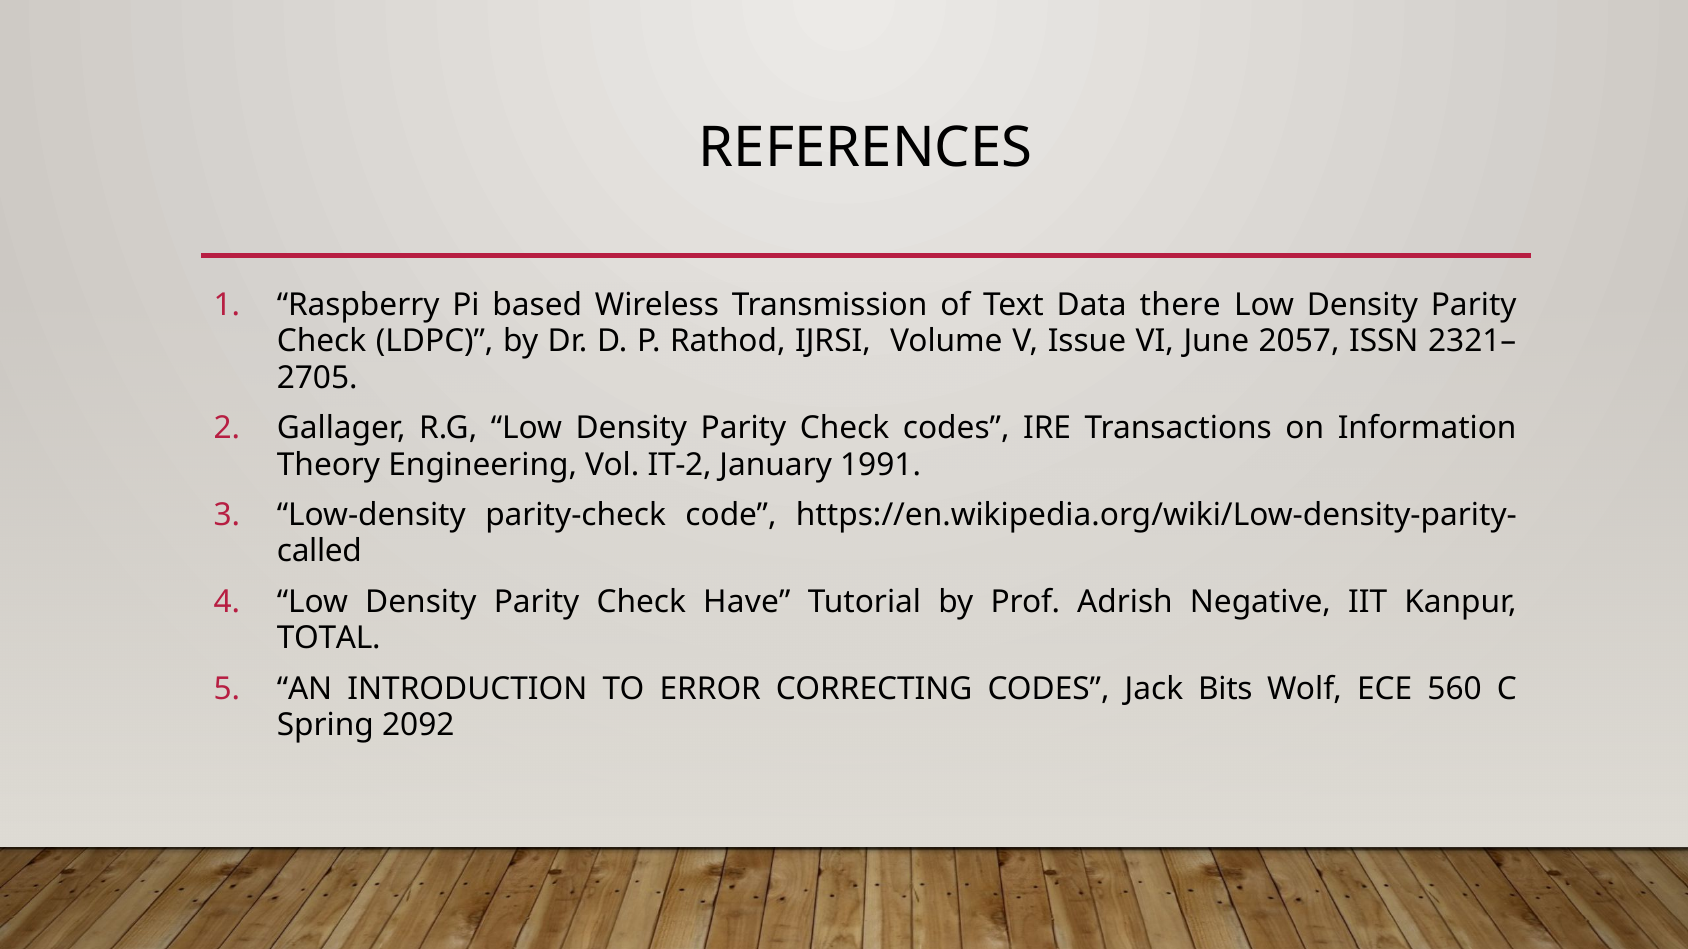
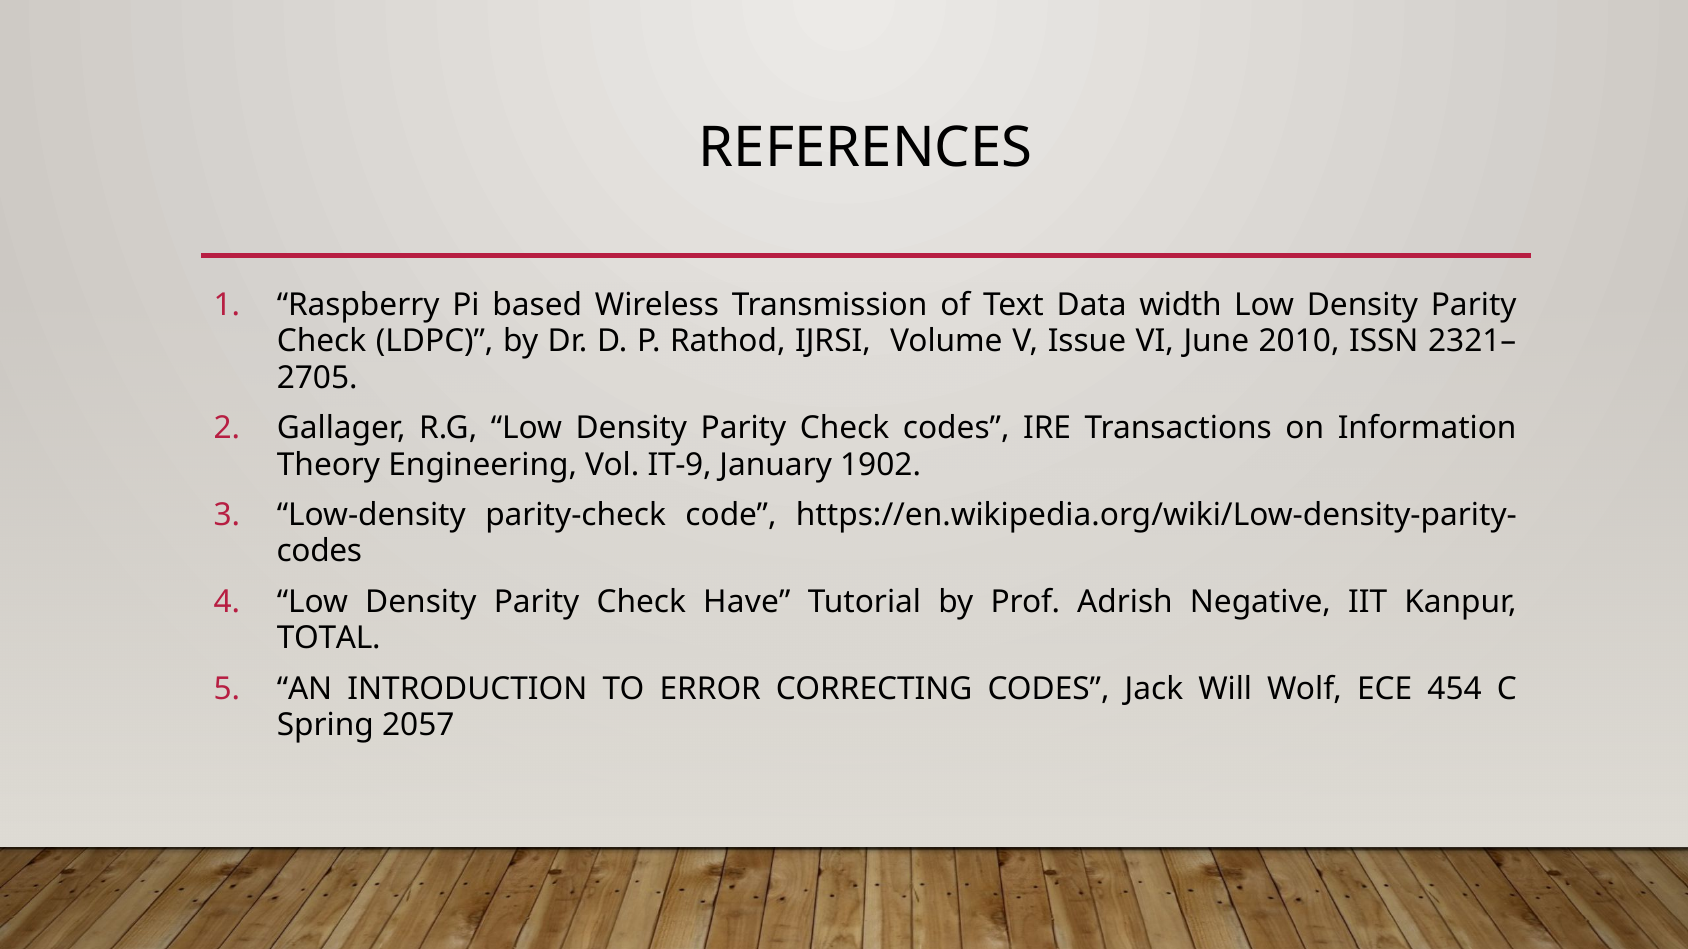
there: there -> width (1181, 305)
2057: 2057 -> 2010 (1299, 341)
IT-2: IT-2 -> IT-9 (680, 465)
1991: 1991 -> 1902 (881, 465)
called: called -> codes (319, 552)
Bits: Bits -> Will (1225, 689)
560: 560 -> 454 (1455, 689)
2092: 2092 -> 2057 (418, 726)
